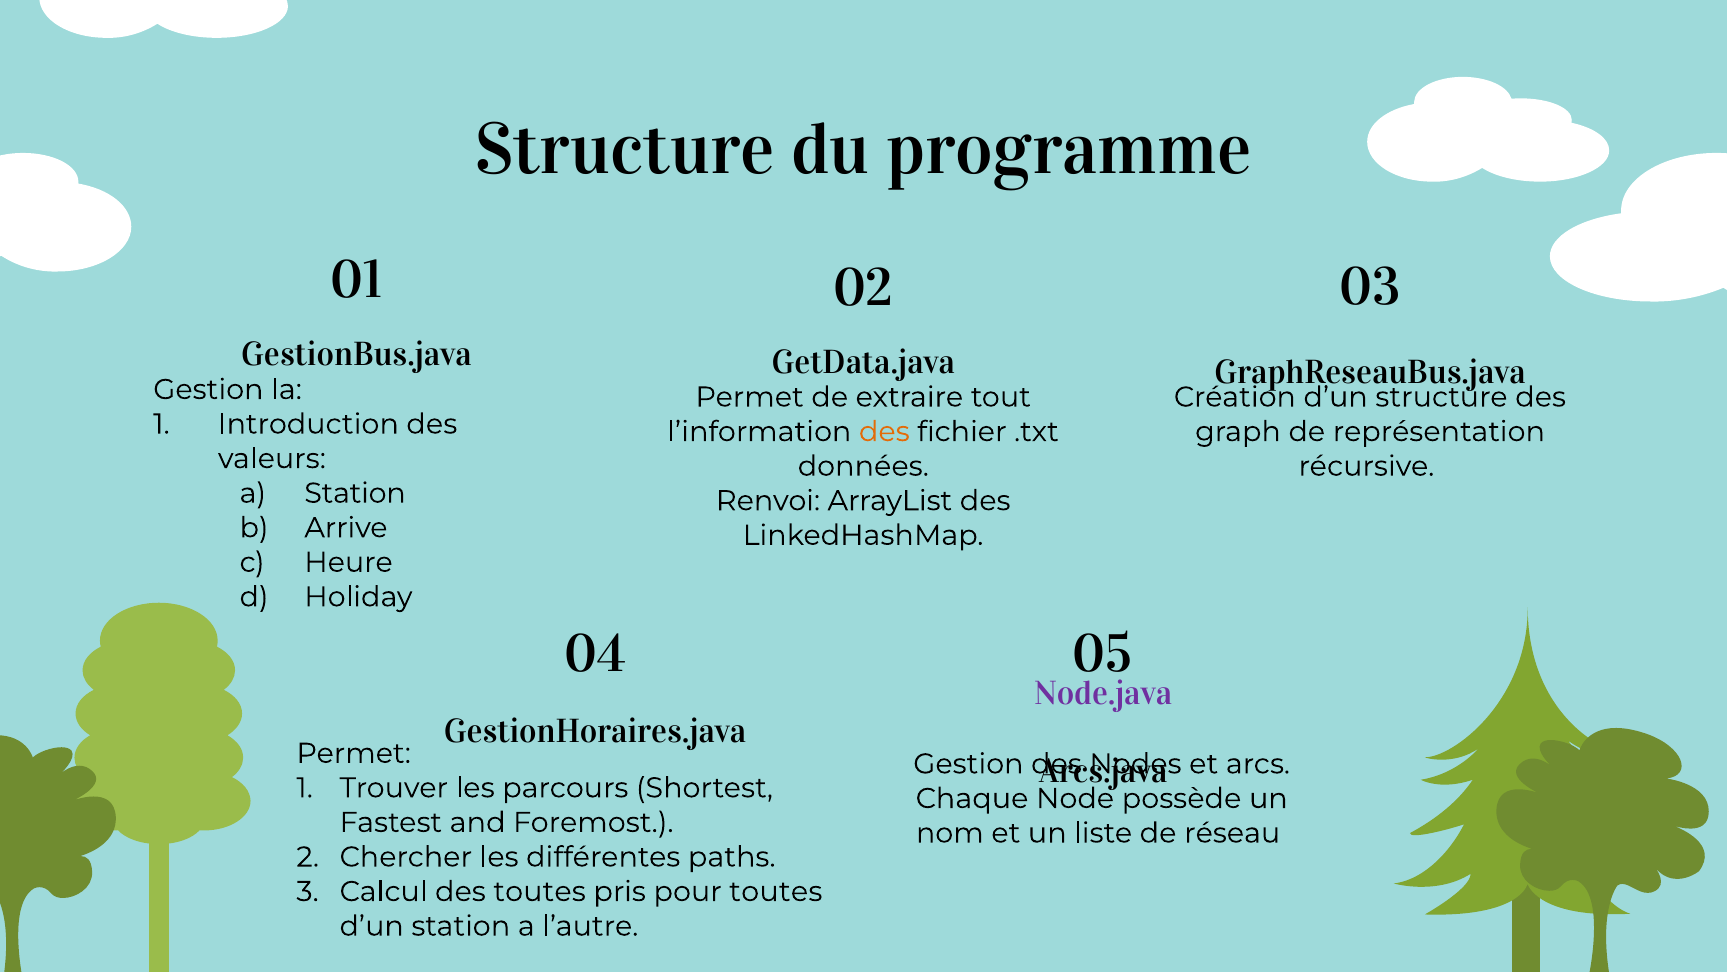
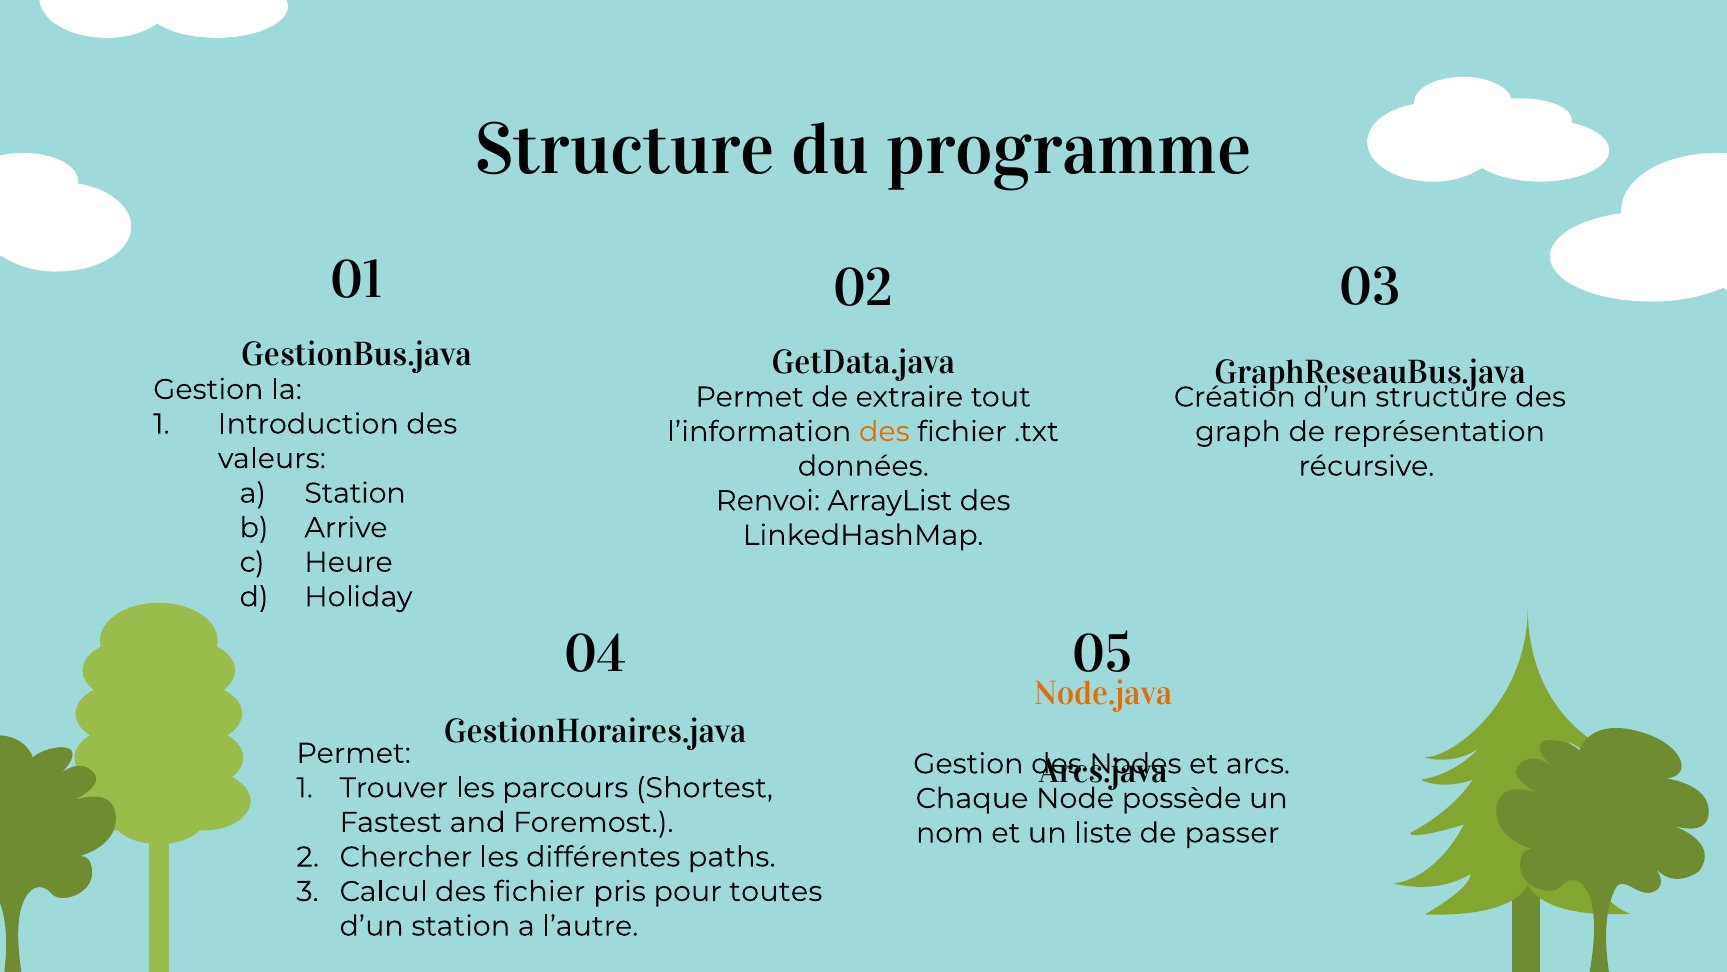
Node.java colour: purple -> orange (1103, 693)
réseau: réseau -> passer (1232, 833)
Calcul des toutes: toutes -> fichier (539, 891)
